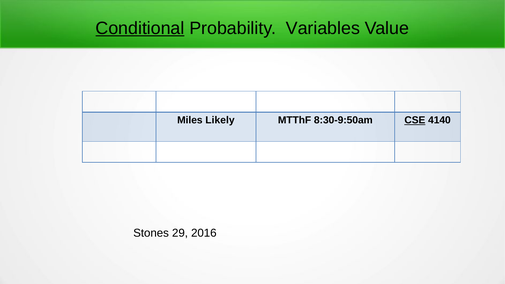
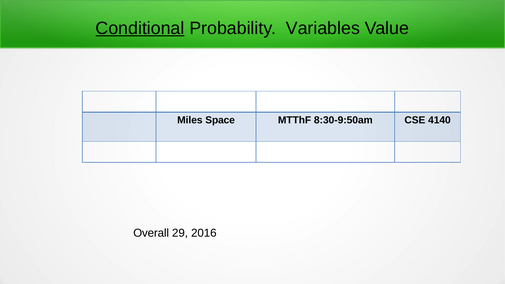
Likely: Likely -> Space (220, 120)
CSE underline: present -> none (415, 120)
Stones: Stones -> Overall (151, 233)
